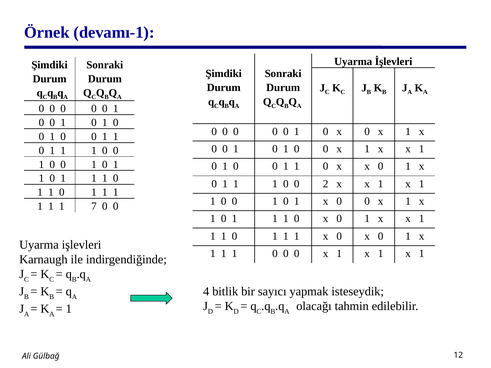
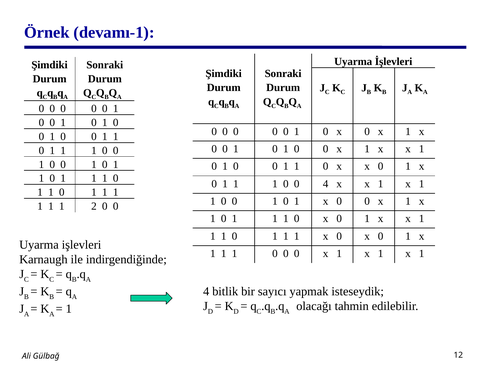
0 2: 2 -> 4 (326, 184)
7: 7 -> 2 (94, 206)
